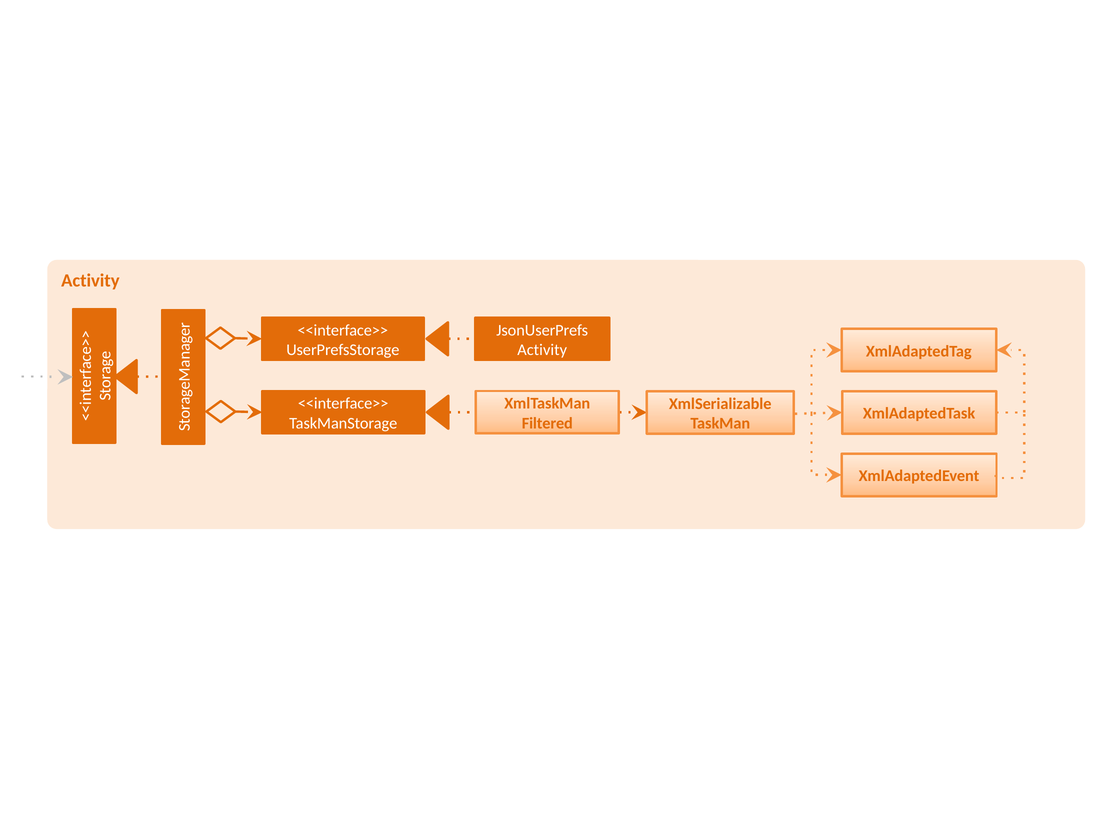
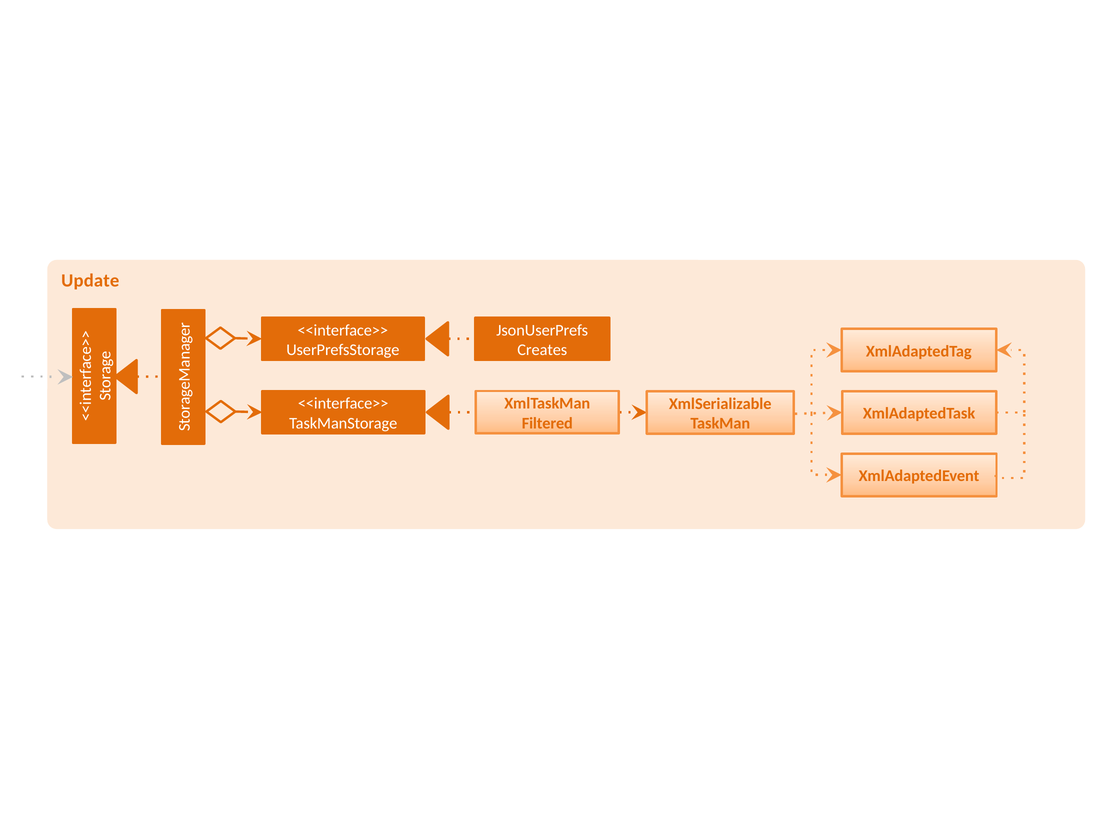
Activity: Activity -> Update (90, 281)
Activity: Activity -> Creates (542, 350)
